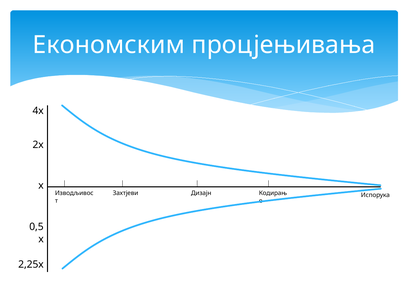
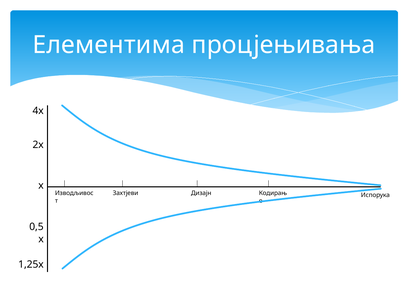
Економским: Економским -> Елементима (109, 45)
2,25х: 2,25х -> 1,25х (31, 264)
